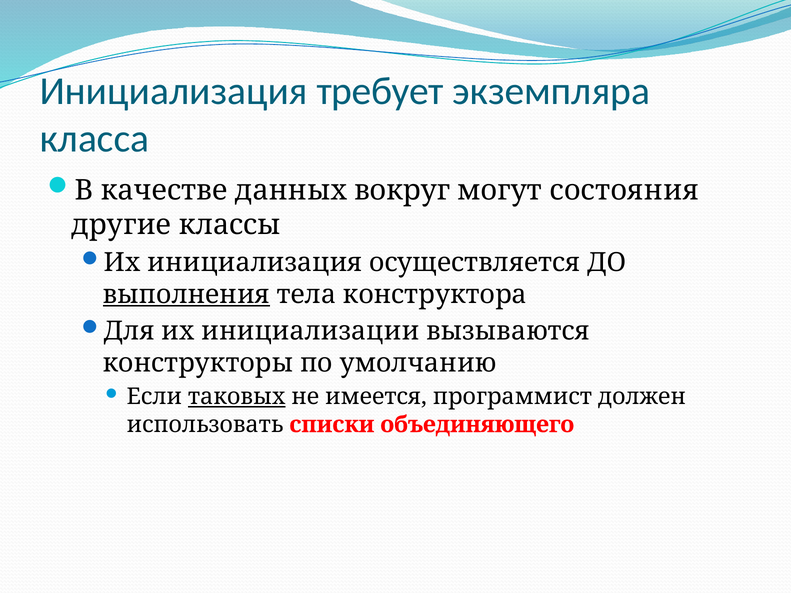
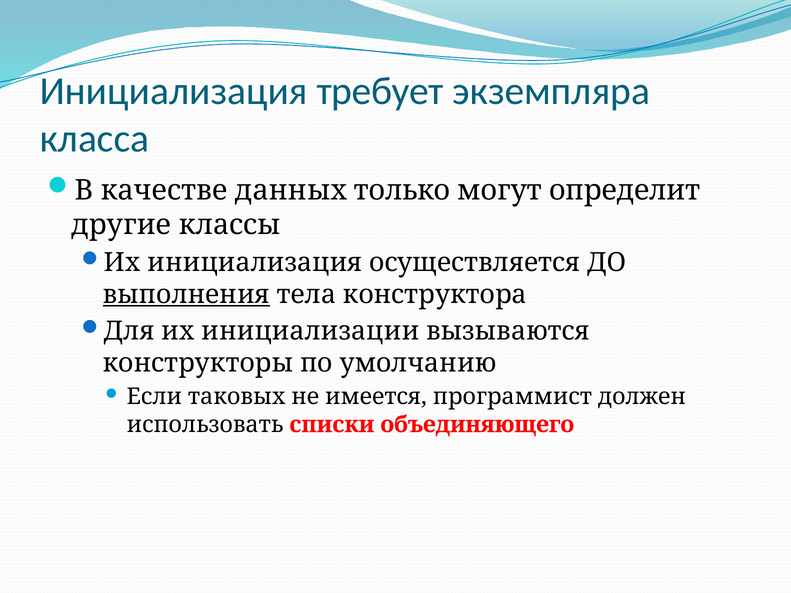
вокруг: вокруг -> только (402, 190)
состояния: состояния -> определит (625, 190)
таковых underline: present -> none (237, 397)
